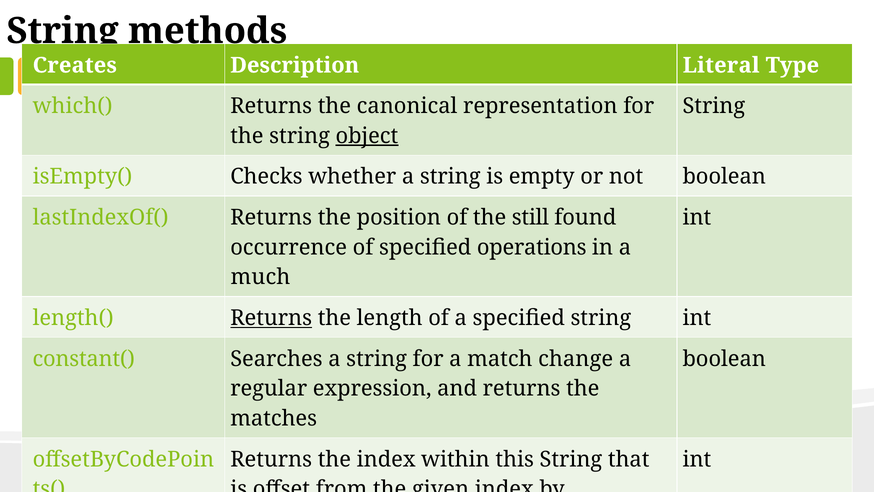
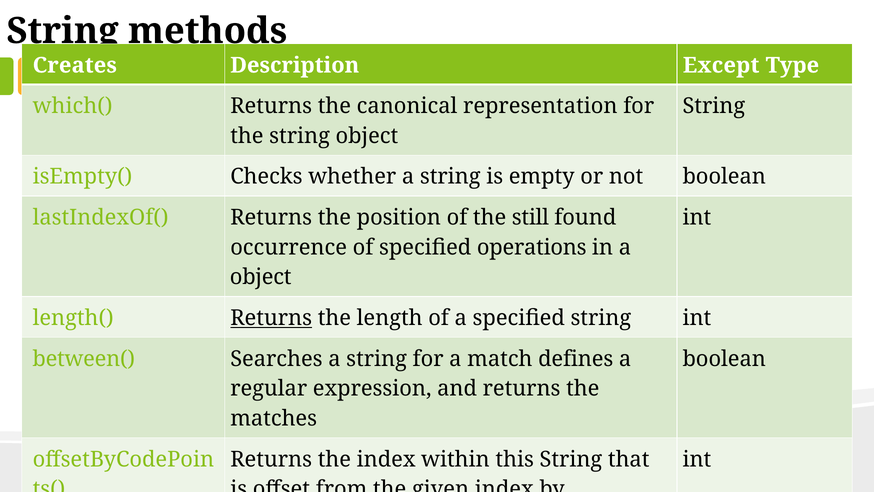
Literal: Literal -> Except (721, 65)
object underline: present -> none (367, 136)
much: much -> object (261, 277)
constant(: constant( -> between( (84, 359)
change: change -> defines (576, 359)
